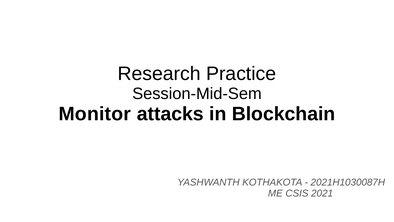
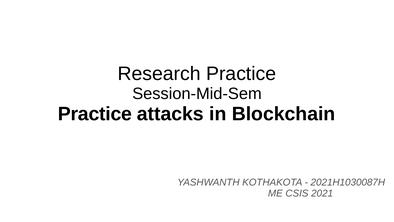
Monitor: Monitor -> Practice (95, 114)
